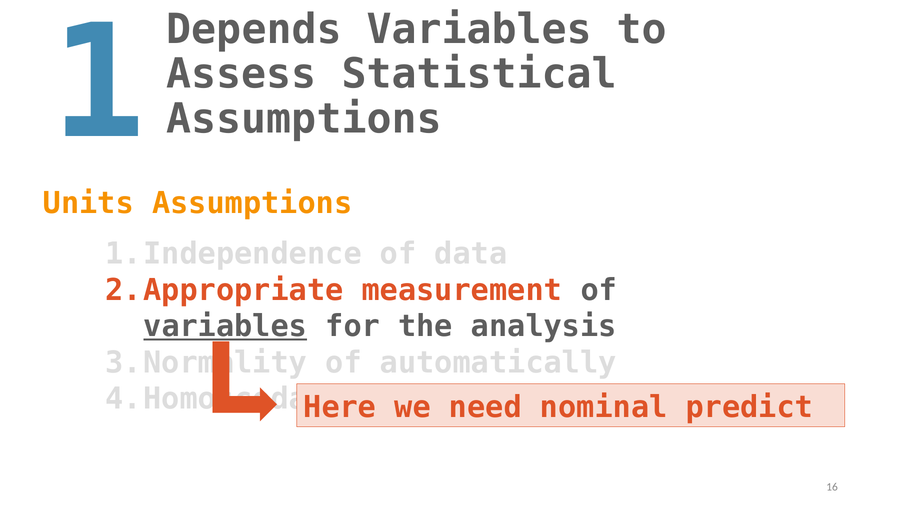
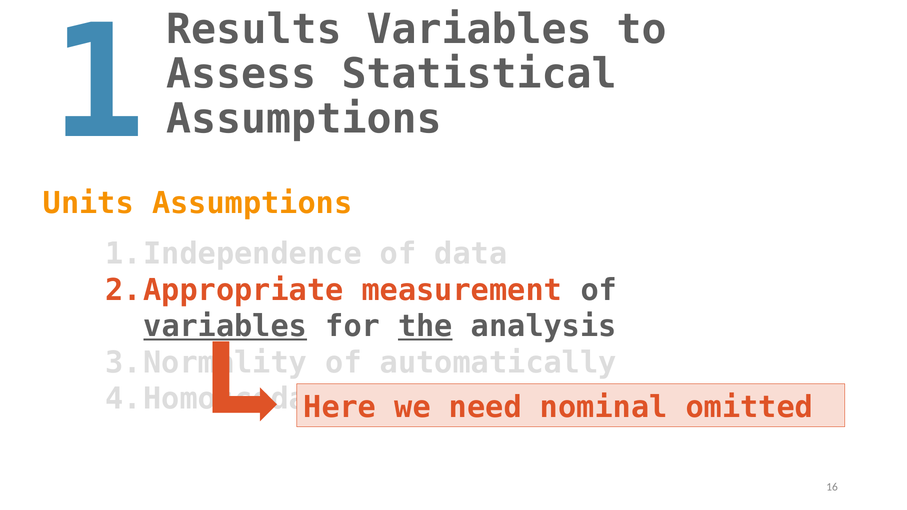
Depends: Depends -> Results (254, 29)
the underline: none -> present (425, 327)
predict: predict -> omitted (749, 407)
